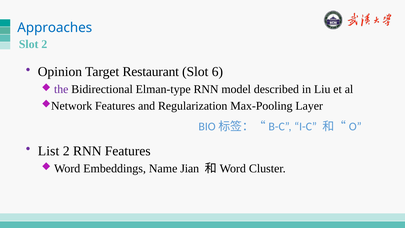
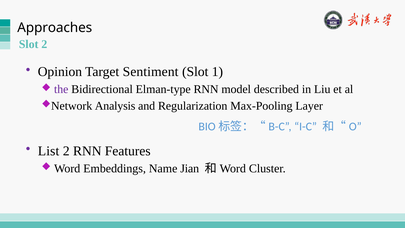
Approaches colour: blue -> black (55, 28)
Restaurant: Restaurant -> Sentiment (151, 72)
6: 6 -> 1 (217, 72)
Features: Features -> Analysis (115, 106)
